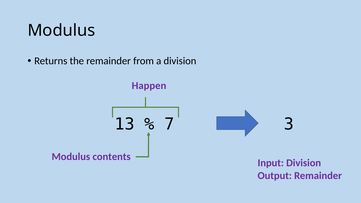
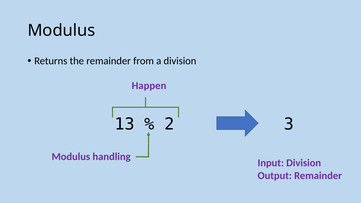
7: 7 -> 2 (169, 124)
contents: contents -> handling (112, 157)
